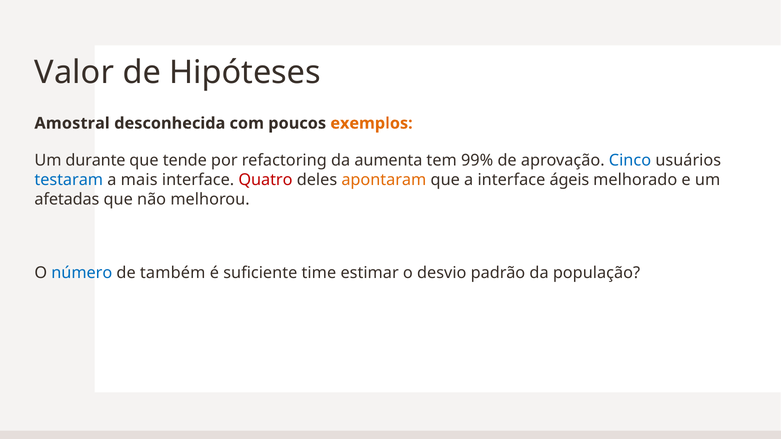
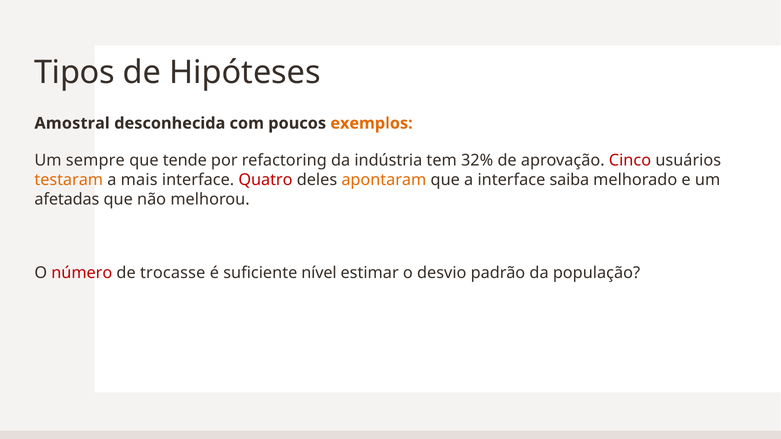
Valor: Valor -> Tipos (74, 72)
durante: durante -> sempre (95, 160)
aumenta: aumenta -> indústria (388, 160)
99%: 99% -> 32% (477, 160)
Cinco colour: blue -> red (630, 160)
testaram colour: blue -> orange (69, 180)
ágeis: ágeis -> saiba (569, 180)
número colour: blue -> red (82, 273)
também: também -> trocasse (173, 273)
time: time -> nível (319, 273)
